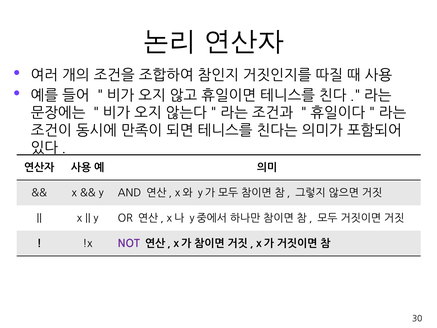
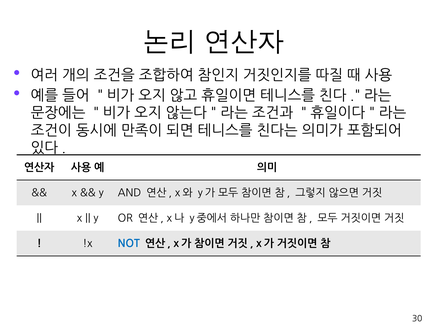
NOT colour: purple -> blue (129, 243)
